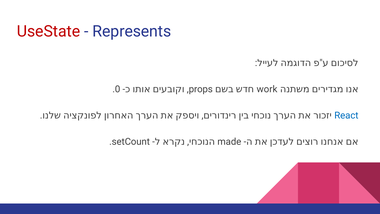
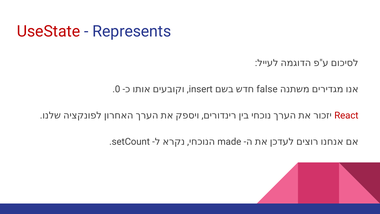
props: props -> insert (201, 89)
work: work -> false (267, 89)
React colour: blue -> red (346, 115)
